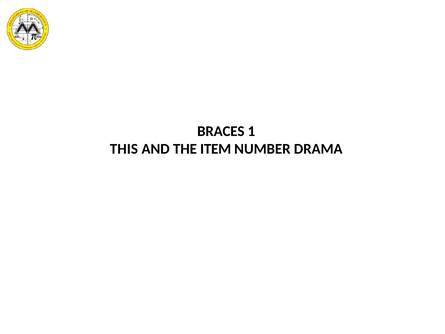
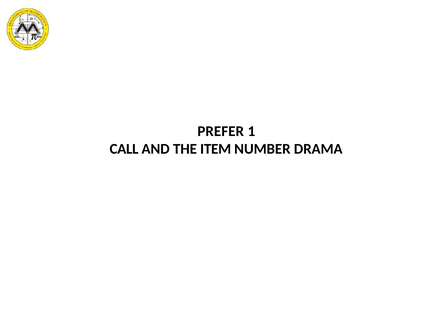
BRACES: BRACES -> PREFER (221, 131)
THIS: THIS -> CALL (124, 149)
